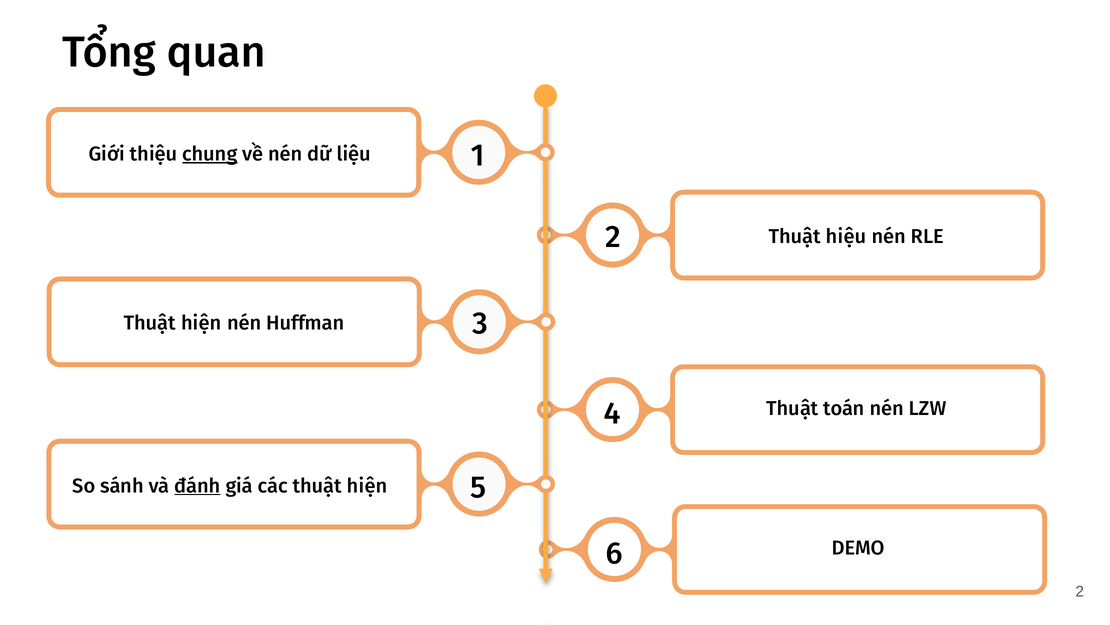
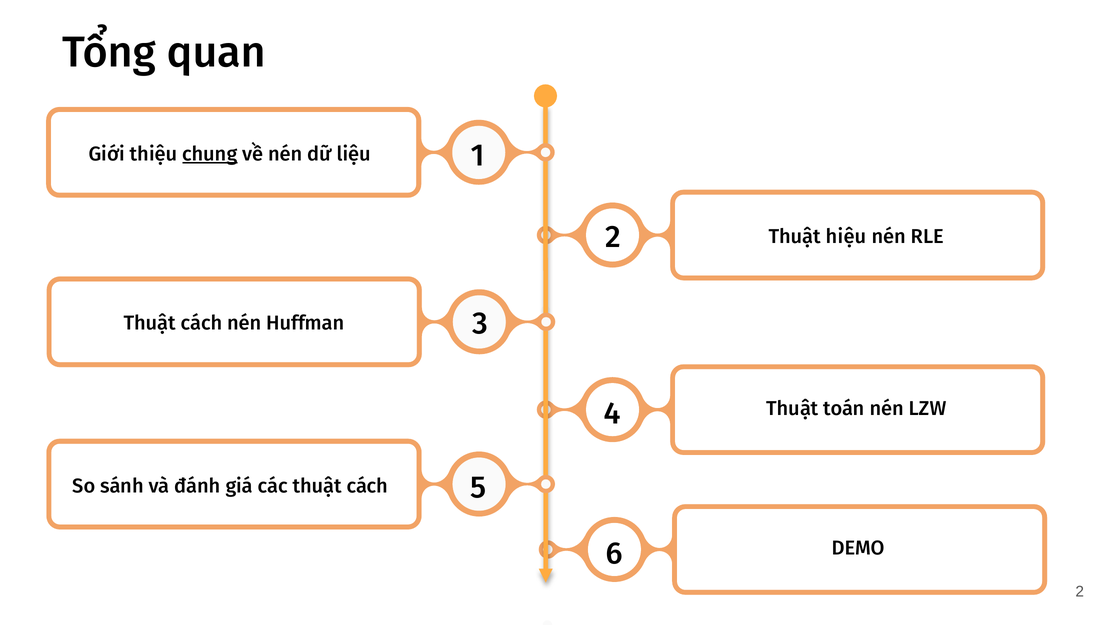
hiện: hiện -> cách (202, 323)
đánh underline: present -> none (197, 485)
các thuật hiện: hiện -> cách (367, 485)
